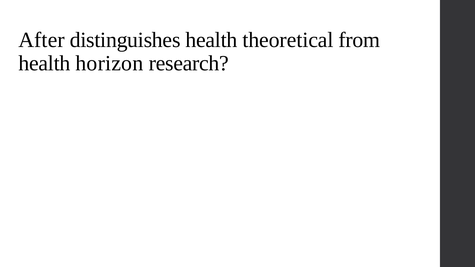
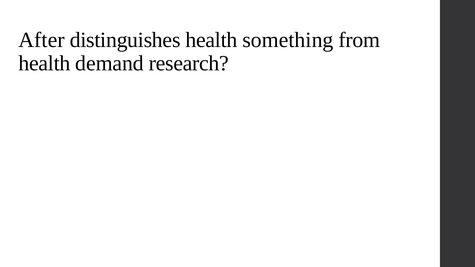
theoretical: theoretical -> something (288, 40)
horizon: horizon -> demand (110, 64)
